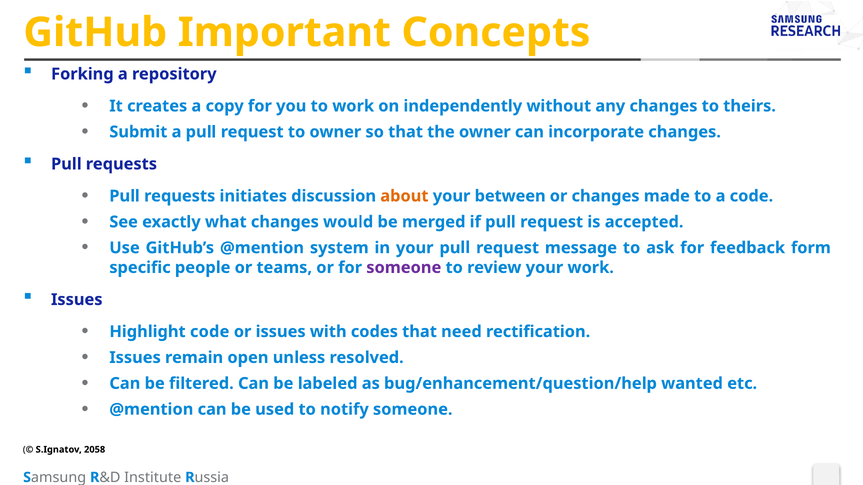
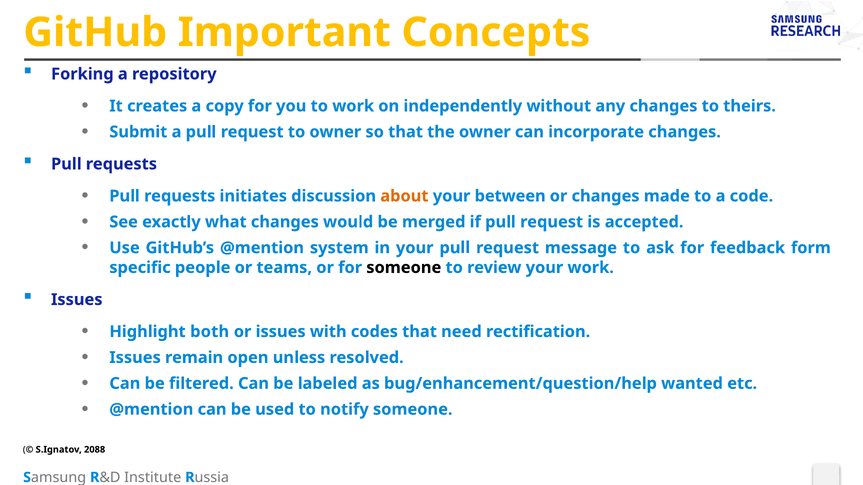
someone colour: purple -> black (404, 268)
Highlight code: code -> both (210, 332)
2058: 2058 -> 2088 (95, 450)
